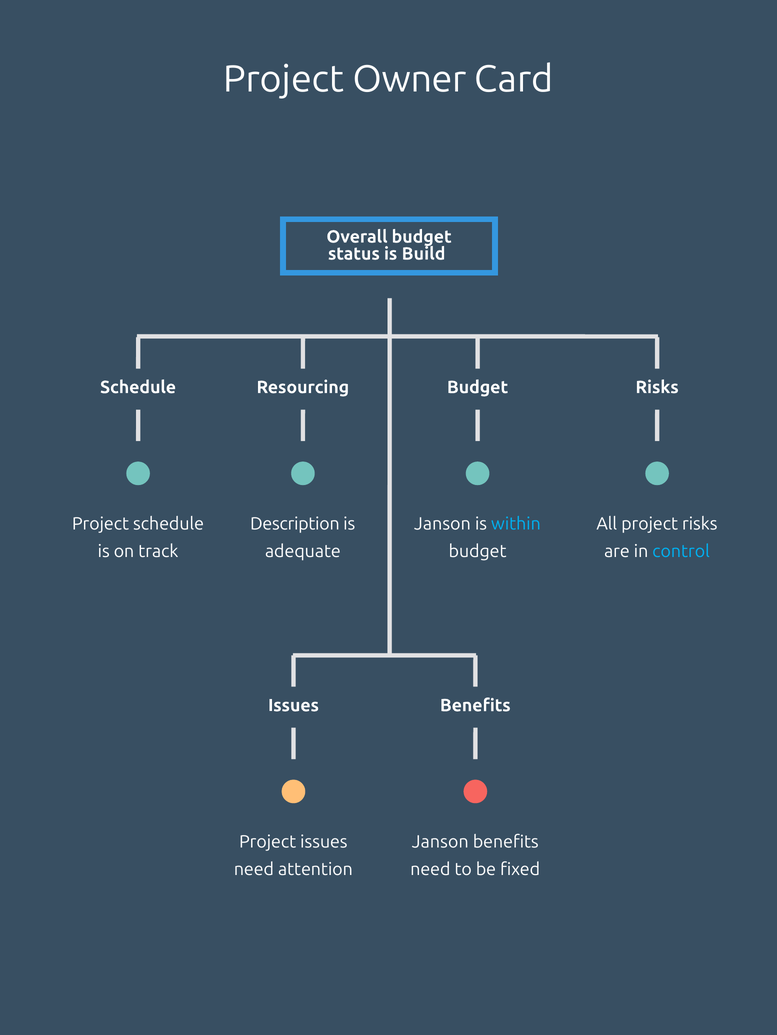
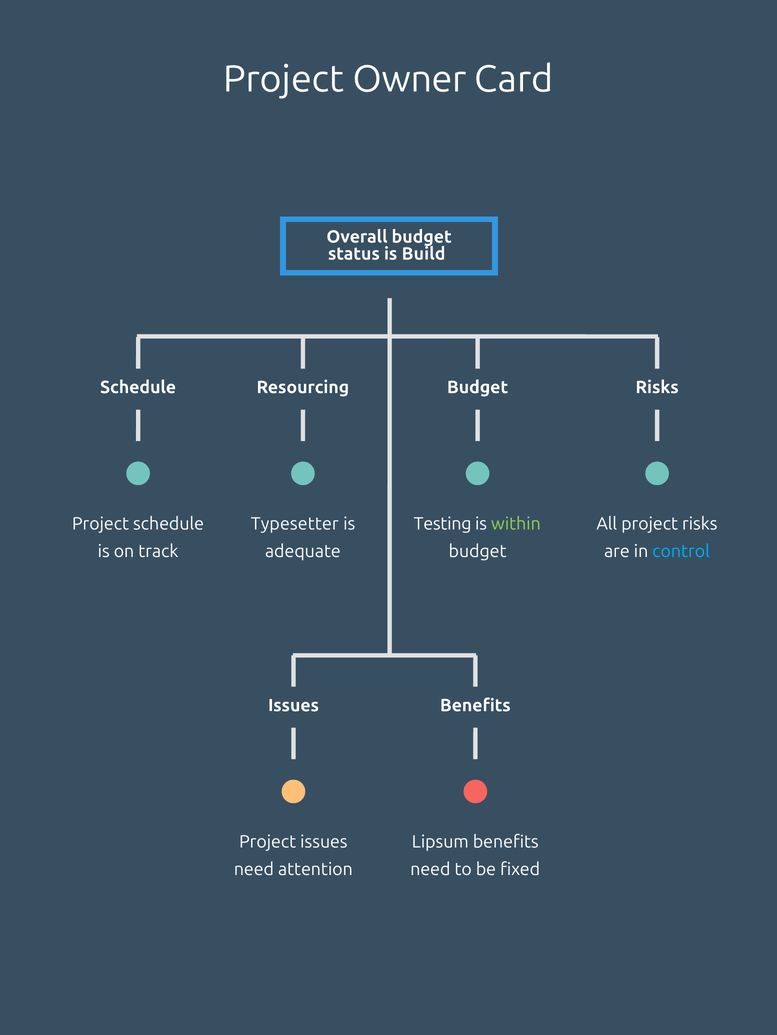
Description: Description -> Typesetter (295, 524)
Janson: Janson -> Testing (443, 524)
within colour: light blue -> light green (516, 524)
Janson: Janson -> Lipsum (440, 843)
